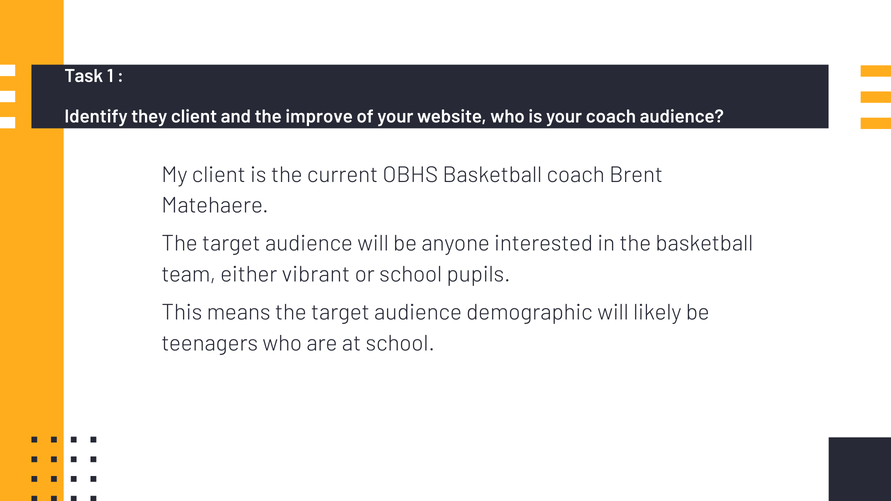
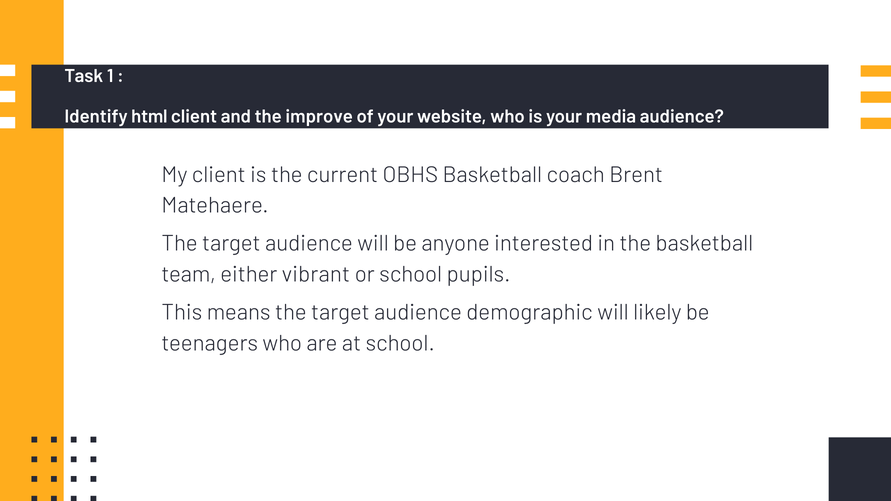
they: they -> html (149, 117)
your coach: coach -> media (611, 117)
